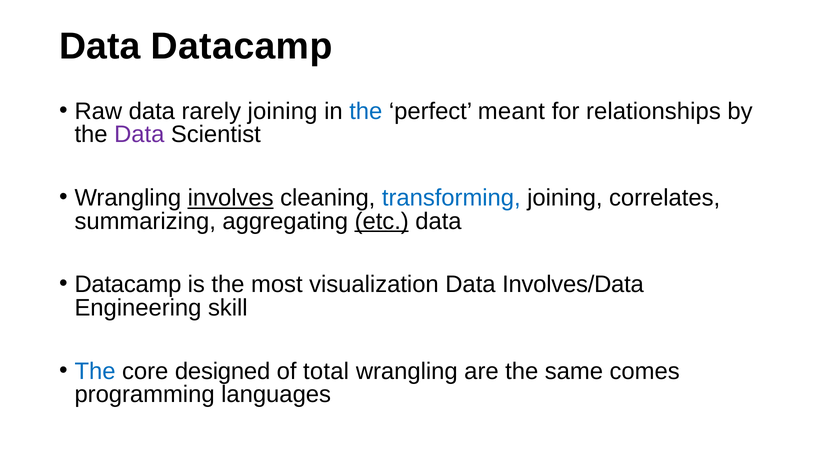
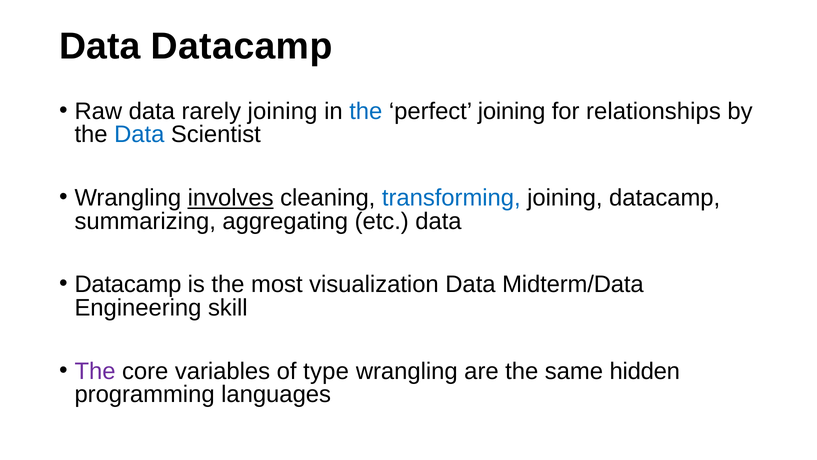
perfect meant: meant -> joining (512, 111)
Data colour: purple -> blue (139, 134)
joining correlates: correlates -> datacamp (665, 198)
etc underline: present -> none (382, 221)
Involves/Data: Involves/Data -> Midterm/Data (573, 284)
The colour: blue -> purple (95, 371)
designed: designed -> variables (223, 371)
total: total -> type (326, 371)
comes: comes -> hidden (645, 371)
